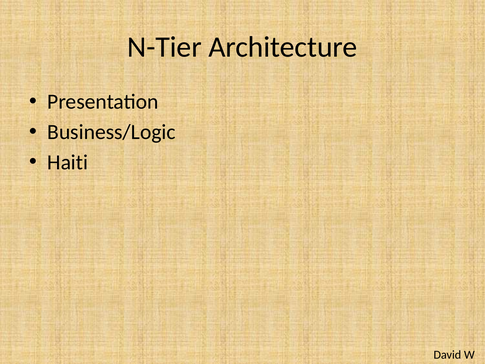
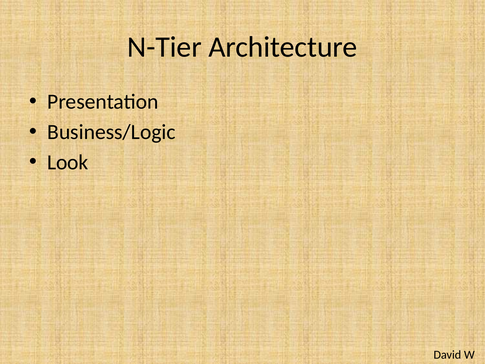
Haiti: Haiti -> Look (68, 162)
